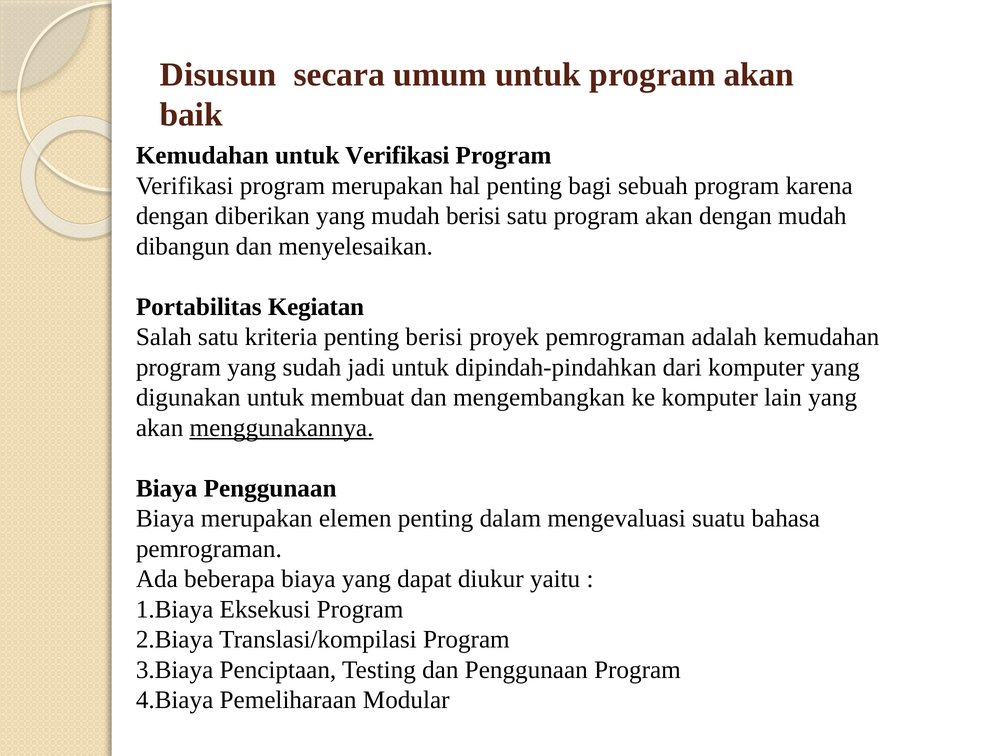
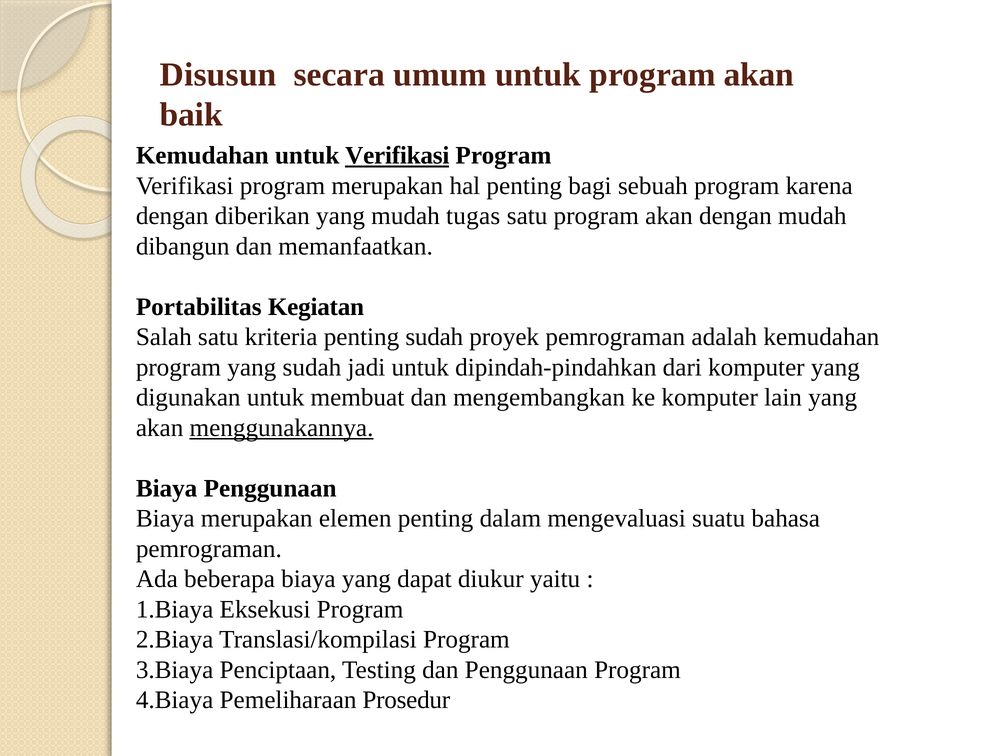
Verifikasi underline: none -> present (397, 156)
mudah berisi: berisi -> tugas (473, 216)
menyelesaikan: menyelesaikan -> memanfaatkan (356, 246)
penting berisi: berisi -> sudah (434, 337)
Modular: Modular -> Prosedur (406, 700)
